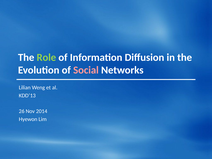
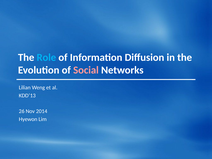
Role colour: light green -> light blue (46, 57)
